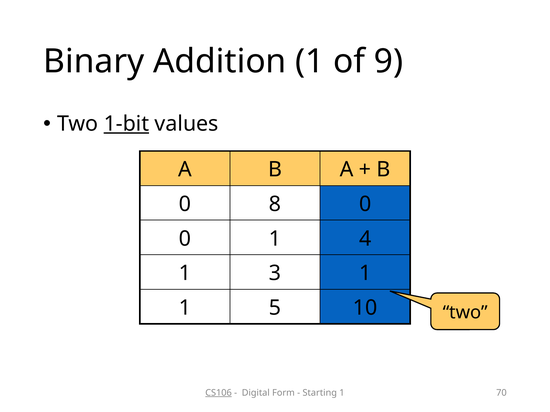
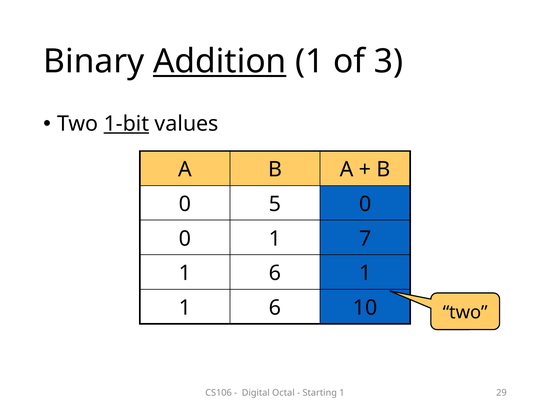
Addition underline: none -> present (220, 62)
9: 9 -> 3 (388, 62)
8: 8 -> 5 (275, 204)
4: 4 -> 7 (365, 239)
3: 3 -> 6 (275, 274)
5: 5 -> 6 (275, 308)
CS106 underline: present -> none (219, 393)
Form: Form -> Octal (283, 393)
70: 70 -> 29 (501, 393)
